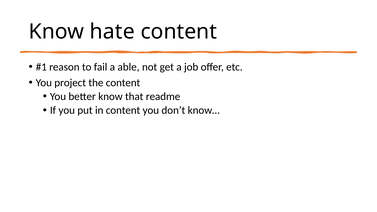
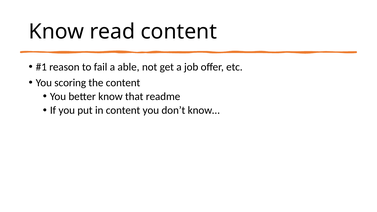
hate: hate -> read (112, 32)
project: project -> scoring (70, 83)
